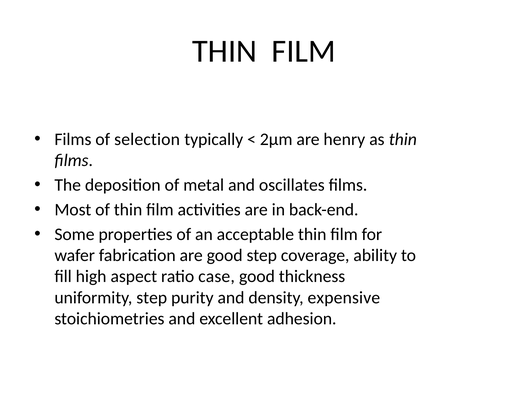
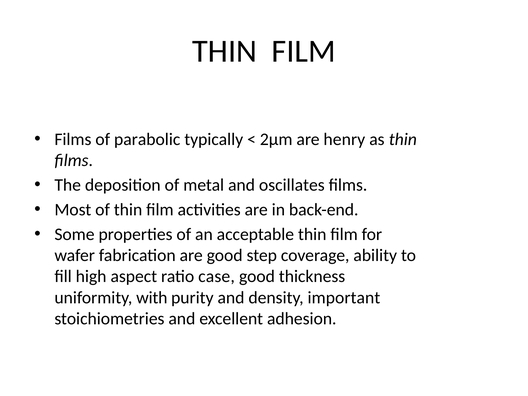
selection: selection -> parabolic (147, 139)
uniformity step: step -> with (152, 298)
expensive: expensive -> important (344, 298)
